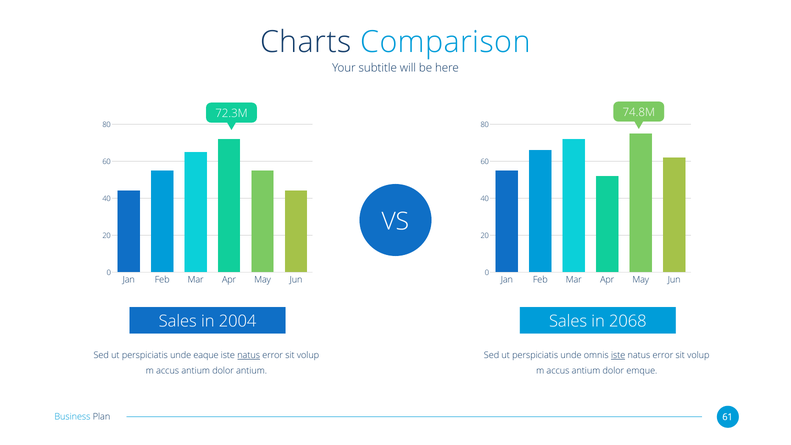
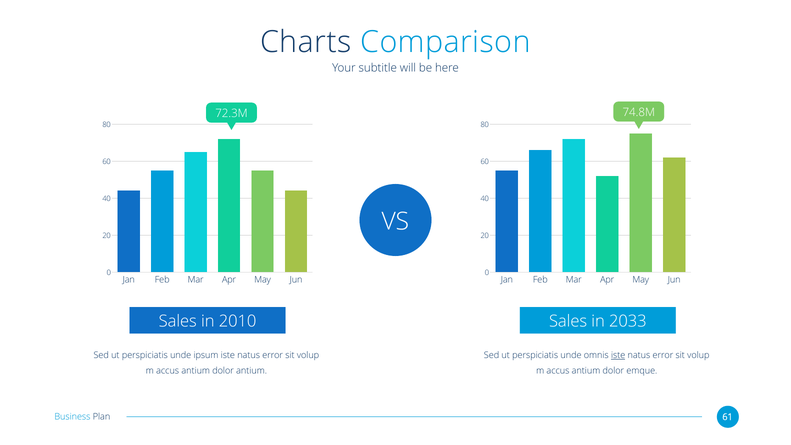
2004: 2004 -> 2010 (238, 321)
2068: 2068 -> 2033 (628, 321)
eaque: eaque -> ipsum (206, 355)
natus underline: present -> none (249, 355)
